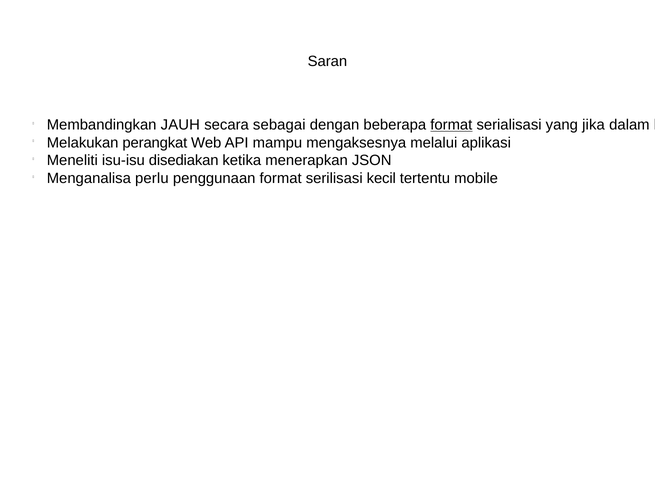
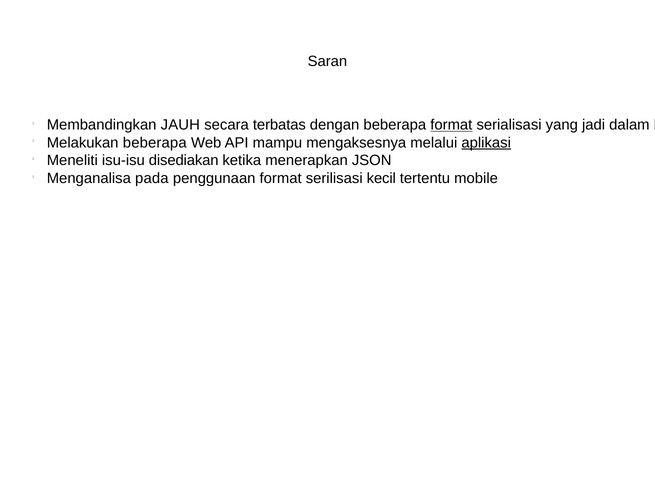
sebagai: sebagai -> terbatas (279, 125)
jika: jika -> jadi (594, 125)
Melakukan perangkat: perangkat -> beberapa (155, 143)
aplikasi underline: none -> present (486, 143)
perlu: perlu -> pada (152, 178)
